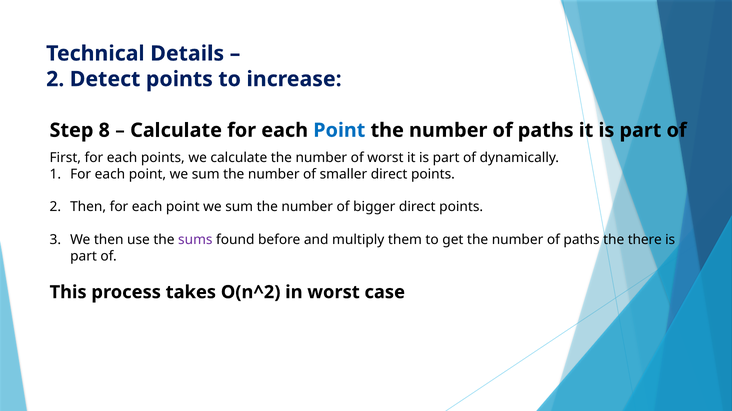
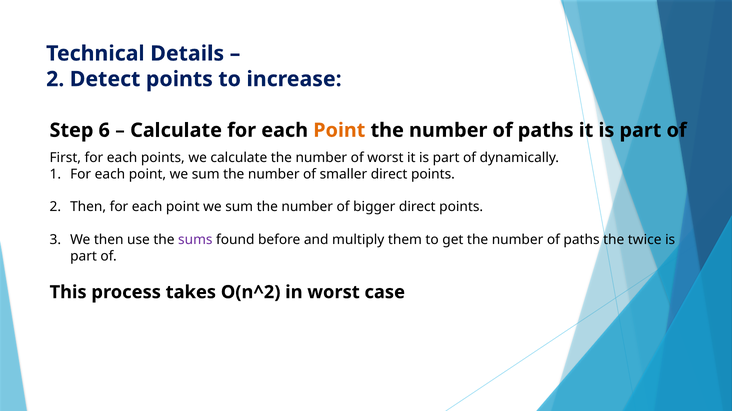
8: 8 -> 6 (104, 131)
Point colour: blue -> orange (339, 131)
there: there -> twice (645, 240)
